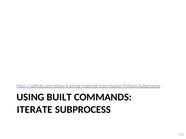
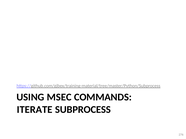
BUILT: BUILT -> MSEC (59, 97)
